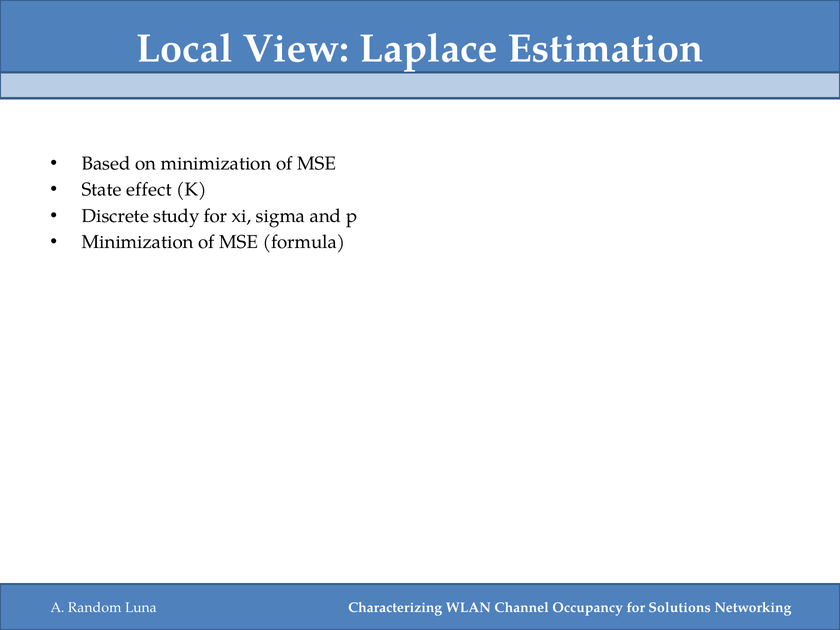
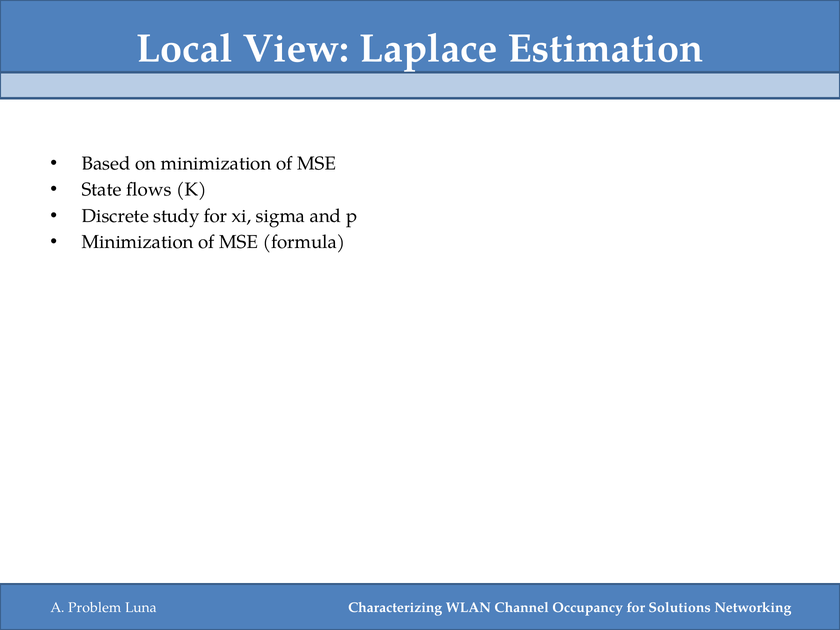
effect: effect -> flows (149, 190)
Random: Random -> Problem (95, 608)
